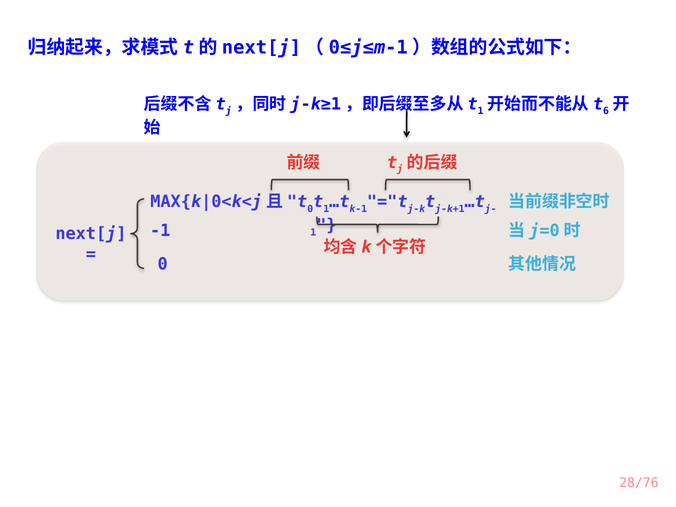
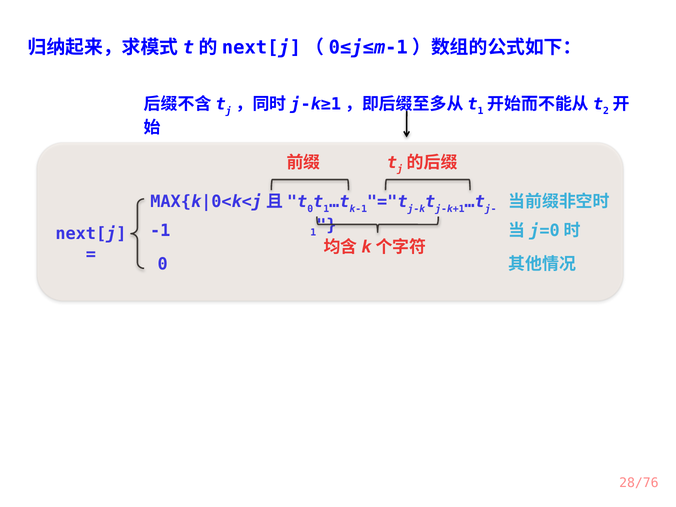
6: 6 -> 2 (606, 111)
